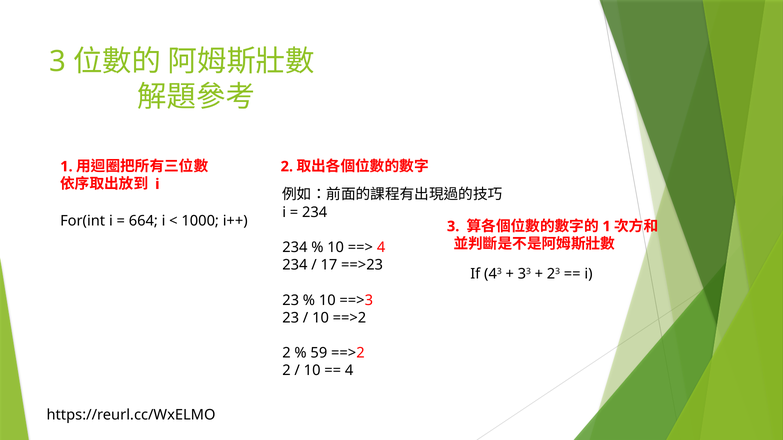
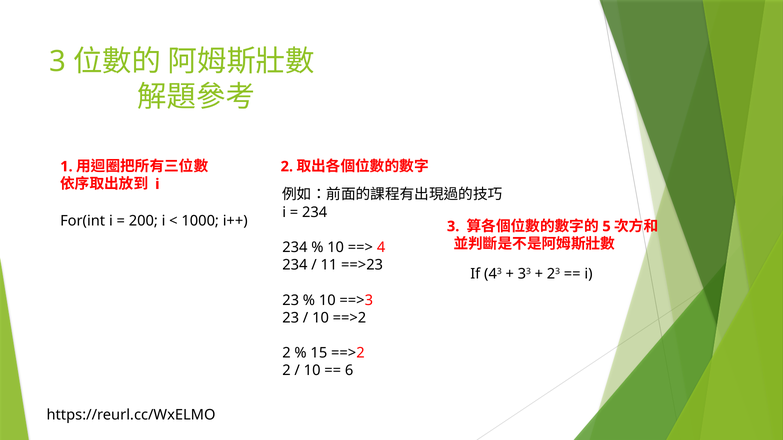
664: 664 -> 200 (143, 221)
1: 1 -> 5 (607, 227)
17: 17 -> 11 (329, 265)
59: 59 -> 15 (319, 353)
4: 4 -> 6 (349, 371)
